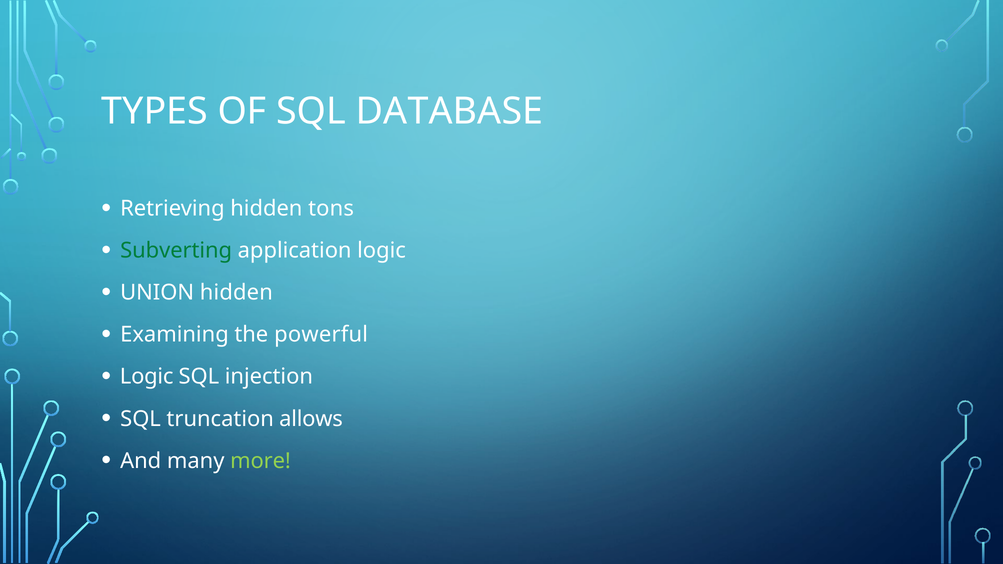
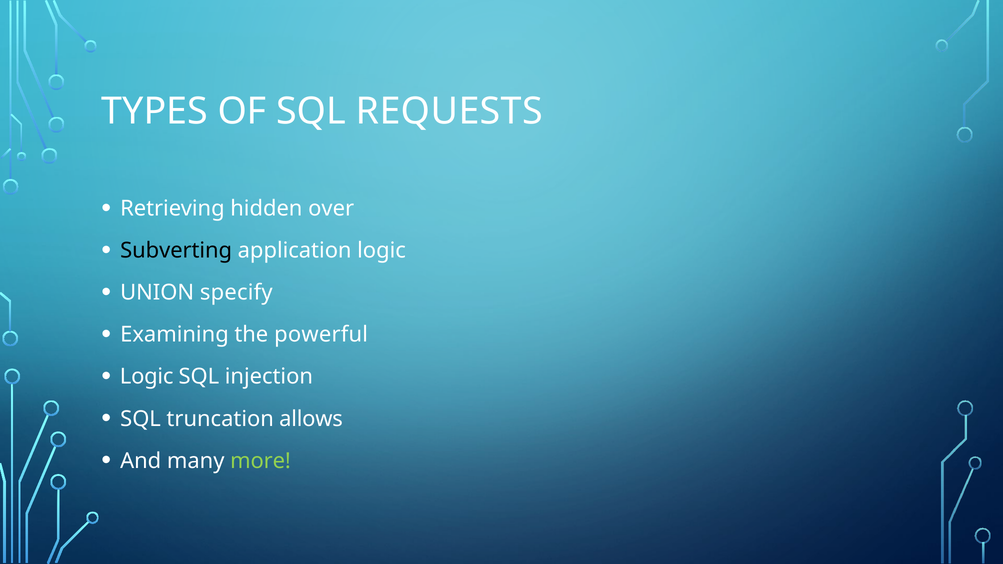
DATABASE: DATABASE -> REQUESTS (449, 111)
tons: tons -> over (331, 209)
Subverting colour: green -> black (176, 251)
UNION hidden: hidden -> specify (236, 293)
